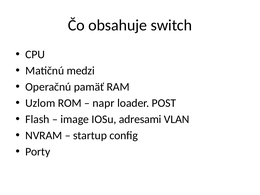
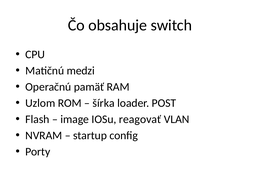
napr: napr -> šírka (104, 103)
adresami: adresami -> reagovať (140, 119)
